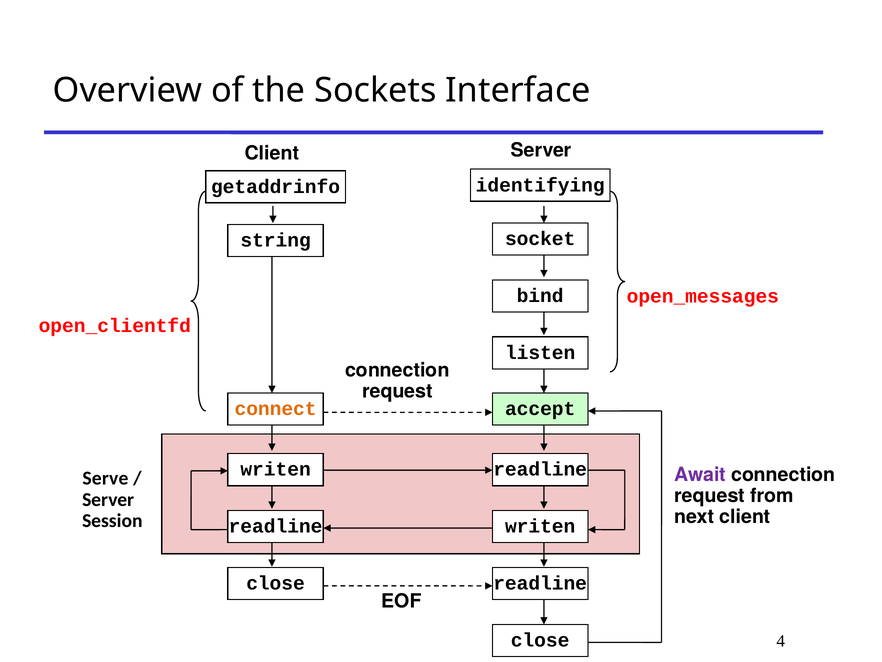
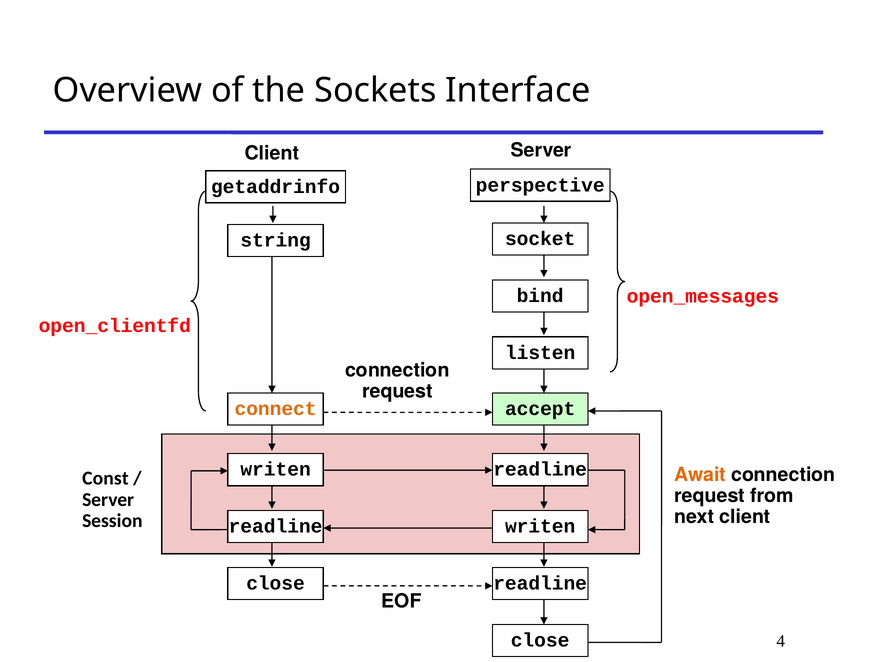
identifying: identifying -> perspective (540, 185)
Await colour: purple -> orange (700, 474)
Serve: Serve -> Const (105, 478)
